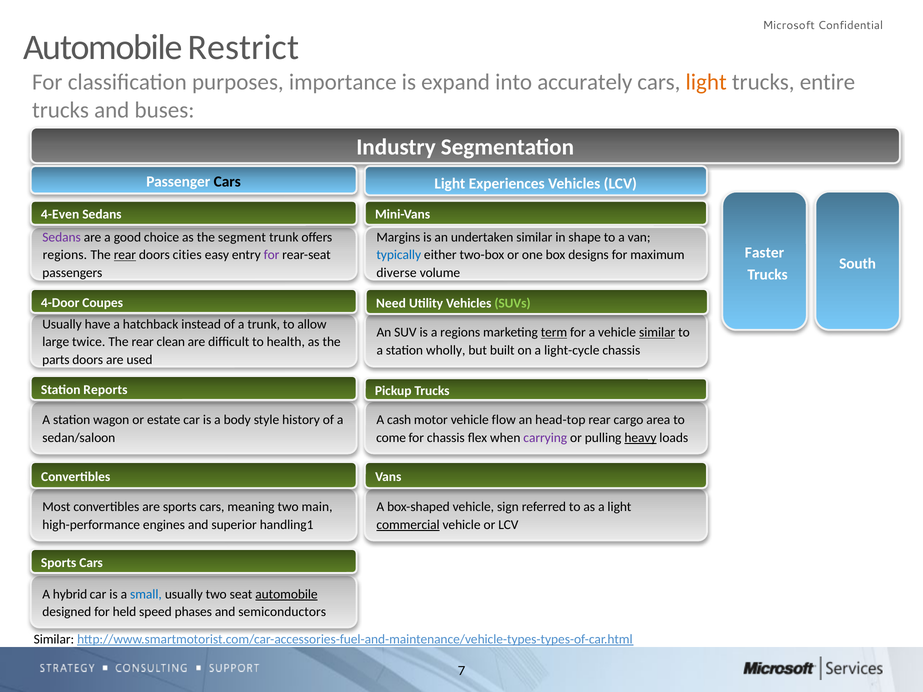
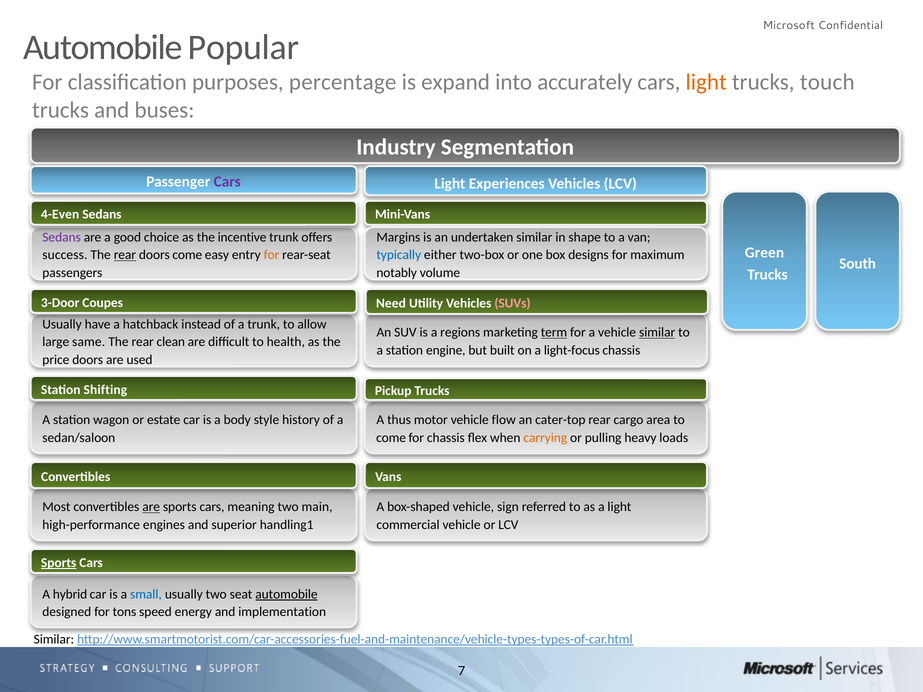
Restrict: Restrict -> Popular (244, 48)
importance: importance -> percentage (343, 82)
entire: entire -> touch (827, 82)
Cars colour: black -> purple (227, 182)
segment: segment -> incentive (242, 237)
Faster: Faster -> Green (764, 253)
regions: regions -> success (65, 255)
doors cities: cities -> come (187, 255)
for colour: purple -> orange (272, 255)
diverse: diverse -> notably (397, 273)
4-Door: 4-Door -> 3-Door (60, 303)
SUVs colour: light green -> pink (513, 303)
twice: twice -> same (89, 342)
wholly: wholly -> engine (446, 350)
light-cycle: light-cycle -> light-focus (572, 350)
parts: parts -> price (56, 360)
Reports: Reports -> Shifting (105, 390)
cash: cash -> thus (399, 420)
head-top: head-top -> cater-top (560, 420)
carrying colour: purple -> orange (545, 438)
heavy underline: present -> none (640, 438)
are underline: none -> present (151, 507)
commercial underline: present -> none (408, 525)
Sports underline: none -> present (59, 563)
held: held -> tons (124, 612)
phases: phases -> energy (193, 612)
semiconductors: semiconductors -> implementation (282, 612)
